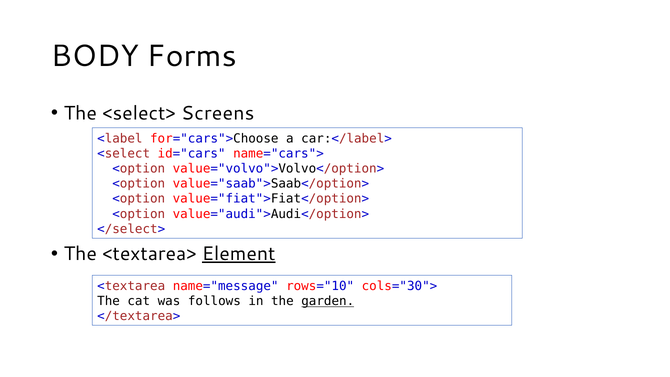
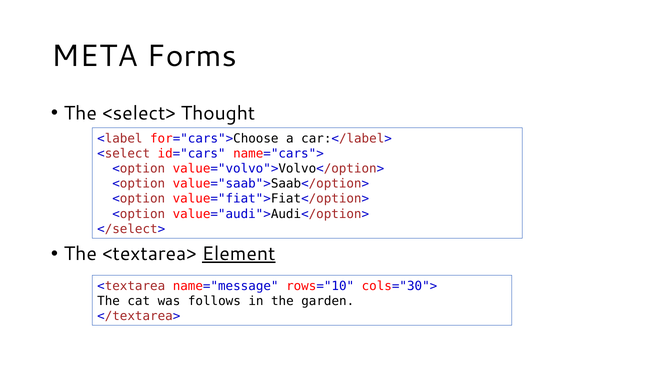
BODY: BODY -> META (95, 56)
Screens: Screens -> Thought (218, 113)
garden underline: present -> none (328, 301)
